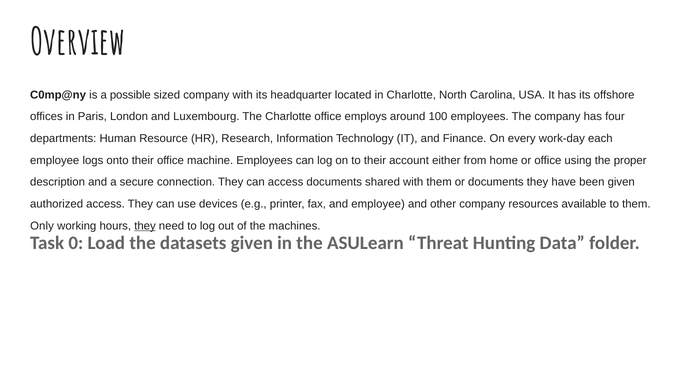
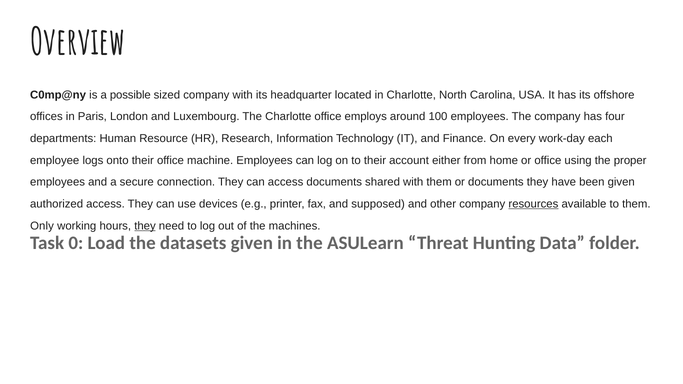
description: description -> employees (58, 182)
and employee: employee -> supposed (378, 204)
resources underline: none -> present (533, 204)
